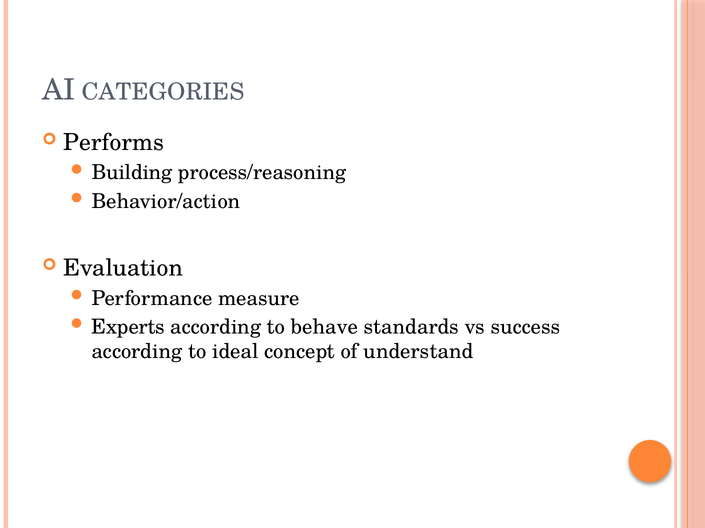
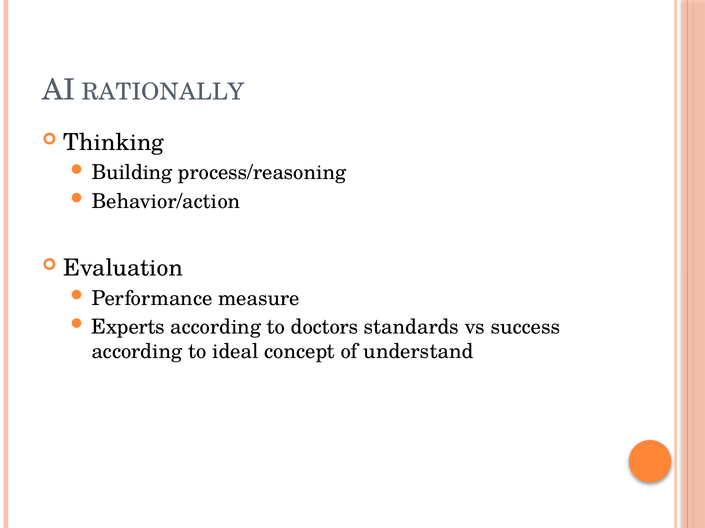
CATEGORIES: CATEGORIES -> RATIONALLY (163, 92)
Performs: Performs -> Thinking (114, 143)
behave: behave -> doctors (325, 327)
